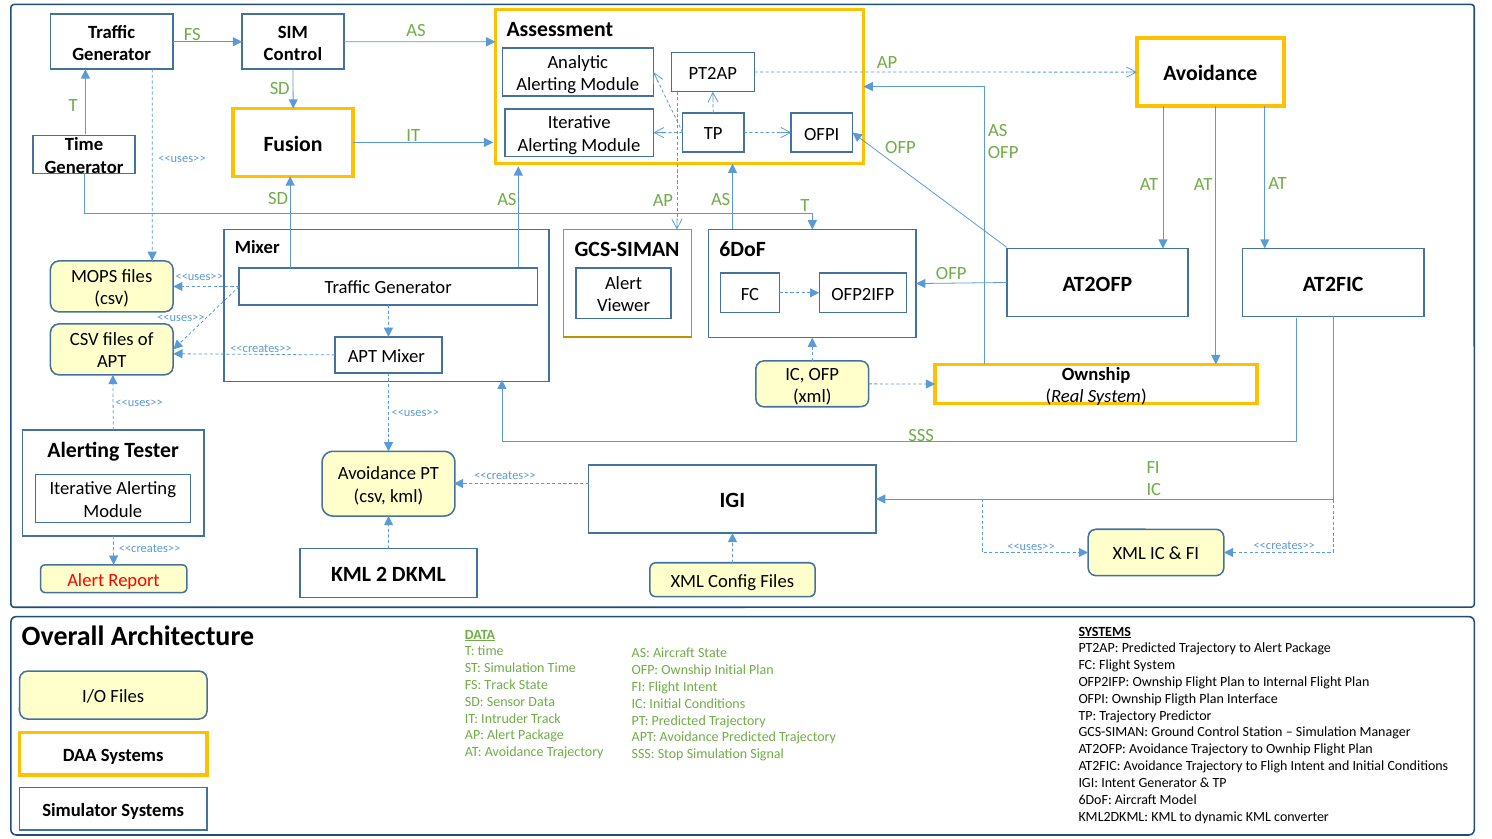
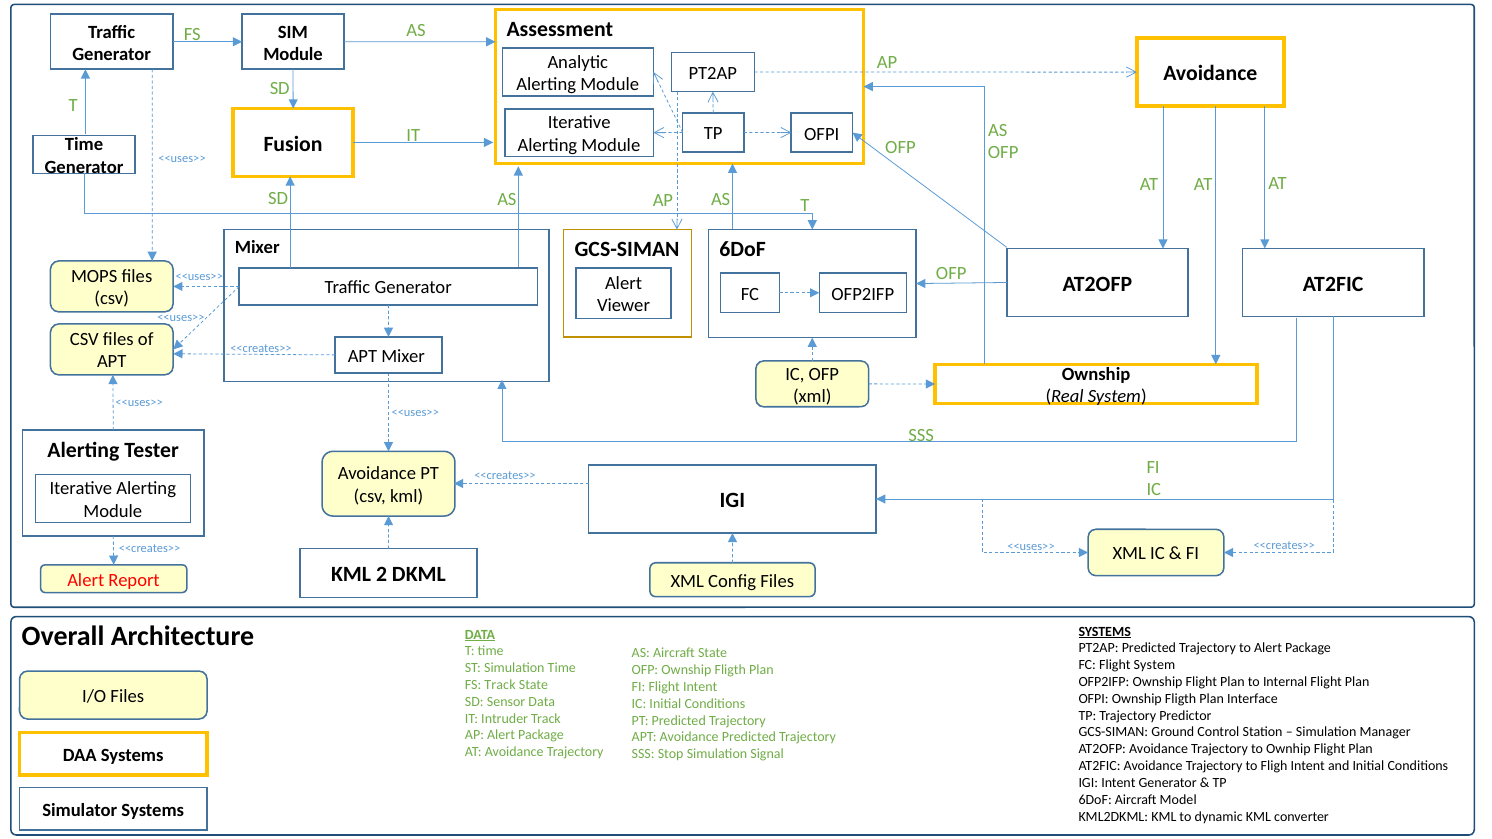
Control: Control -> Module (293, 54)
OFP Ownship Initial: Initial -> Fligth (730, 670)
